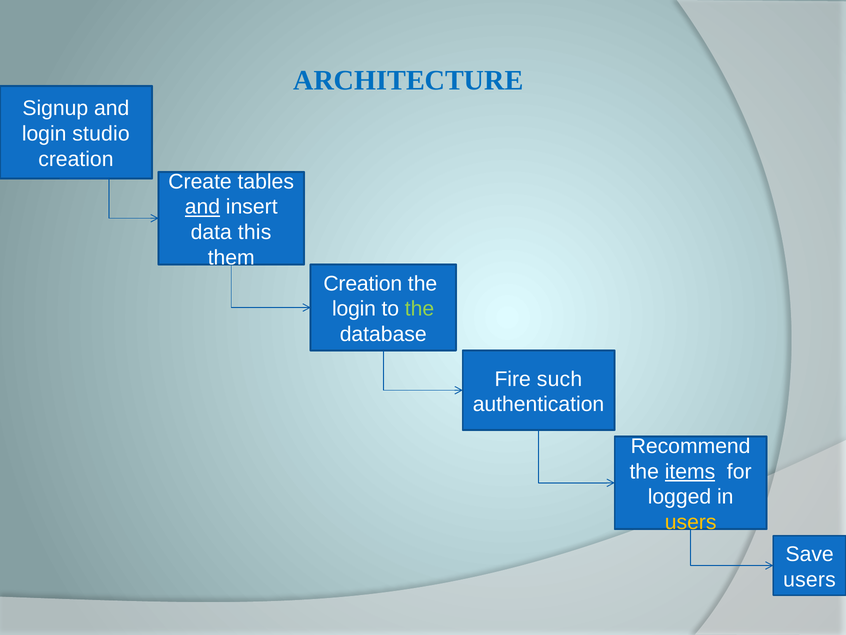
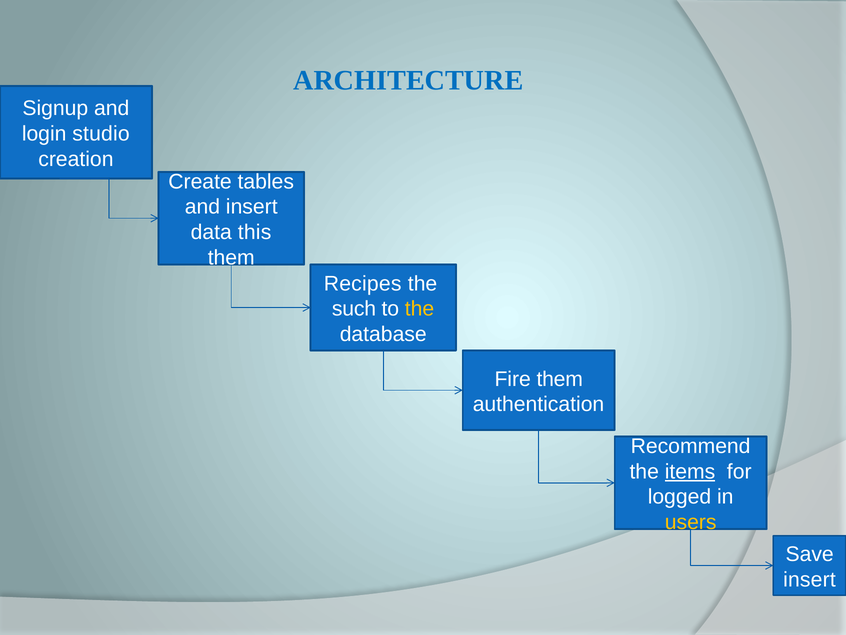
and underline: present -> none (202, 207)
Creation: Creation -> Recipes (363, 283)
login: login -> such (354, 309)
the colour: light green -> yellow (420, 309)
Fire such: such -> them (560, 379)
users: users -> insert (809, 579)
